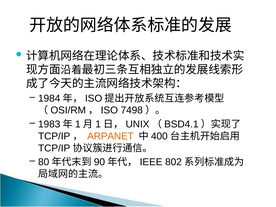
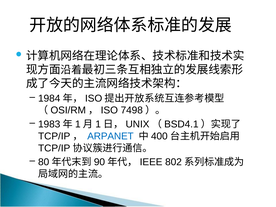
ARPANET colour: orange -> blue (110, 136)
